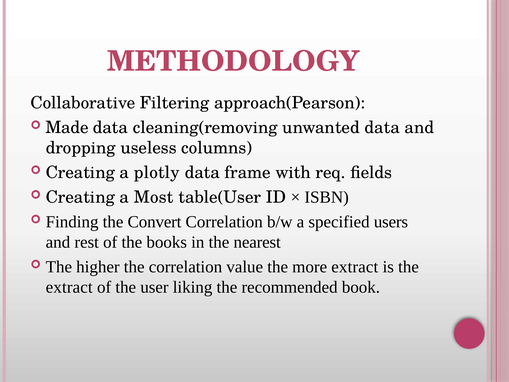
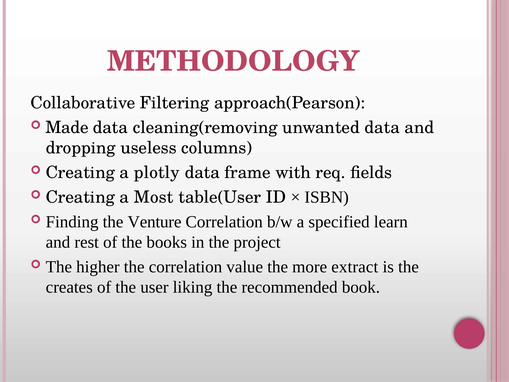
Convert: Convert -> Venture (155, 222)
users: users -> learn (391, 222)
nearest: nearest -> project (257, 242)
extract: extract -> creates (69, 287)
